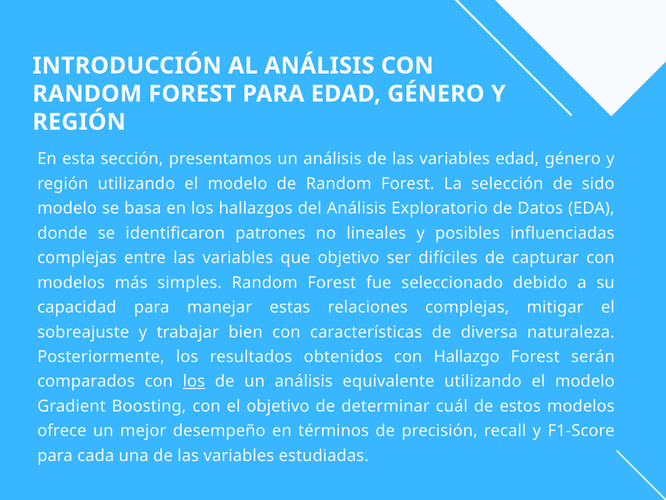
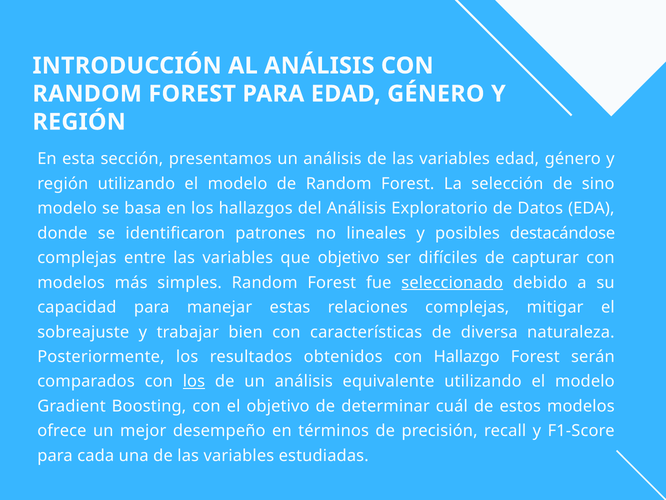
sido: sido -> sino (598, 184)
influenciadas: influenciadas -> destacándose (563, 233)
seleccionado underline: none -> present (452, 282)
